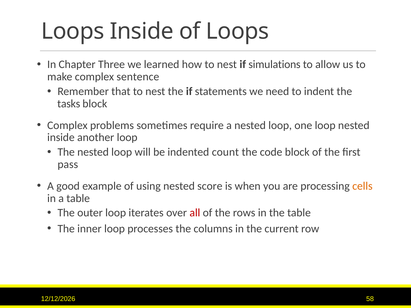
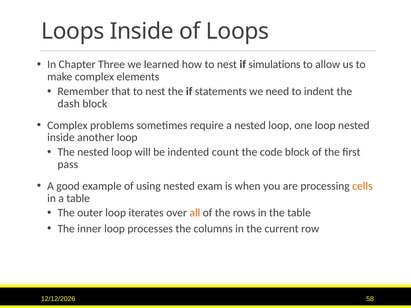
sentence: sentence -> elements (138, 77)
tasks: tasks -> dash (69, 104)
score: score -> exam (210, 186)
all colour: red -> orange (195, 213)
